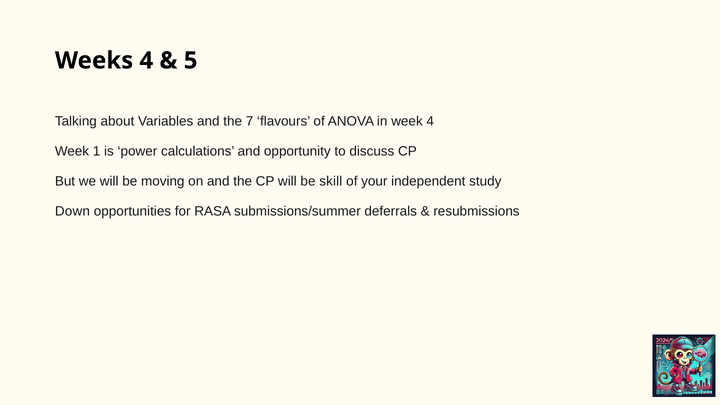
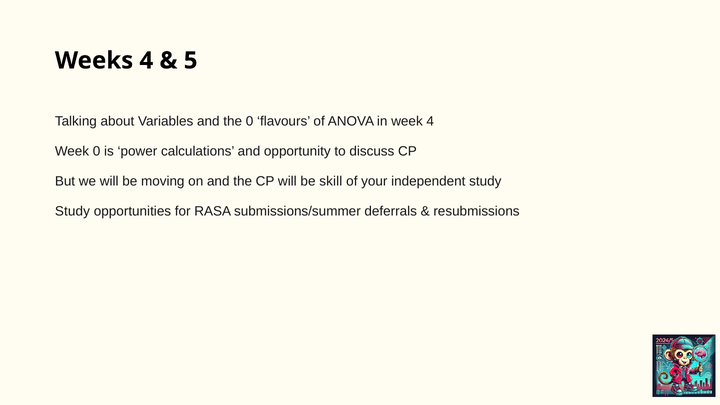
the 7: 7 -> 0 (250, 121)
Week 1: 1 -> 0 (97, 151)
Down: Down -> Study (72, 211)
